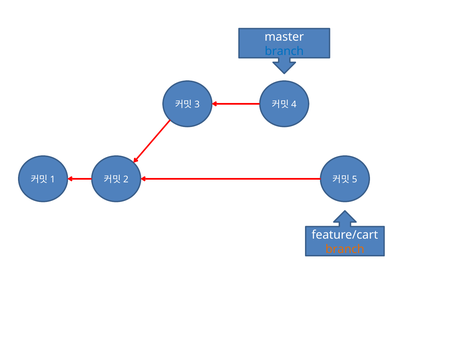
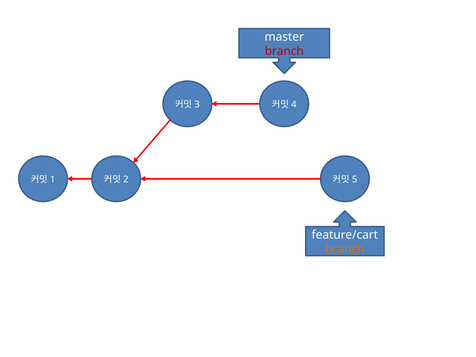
branch colour: blue -> red (284, 51)
